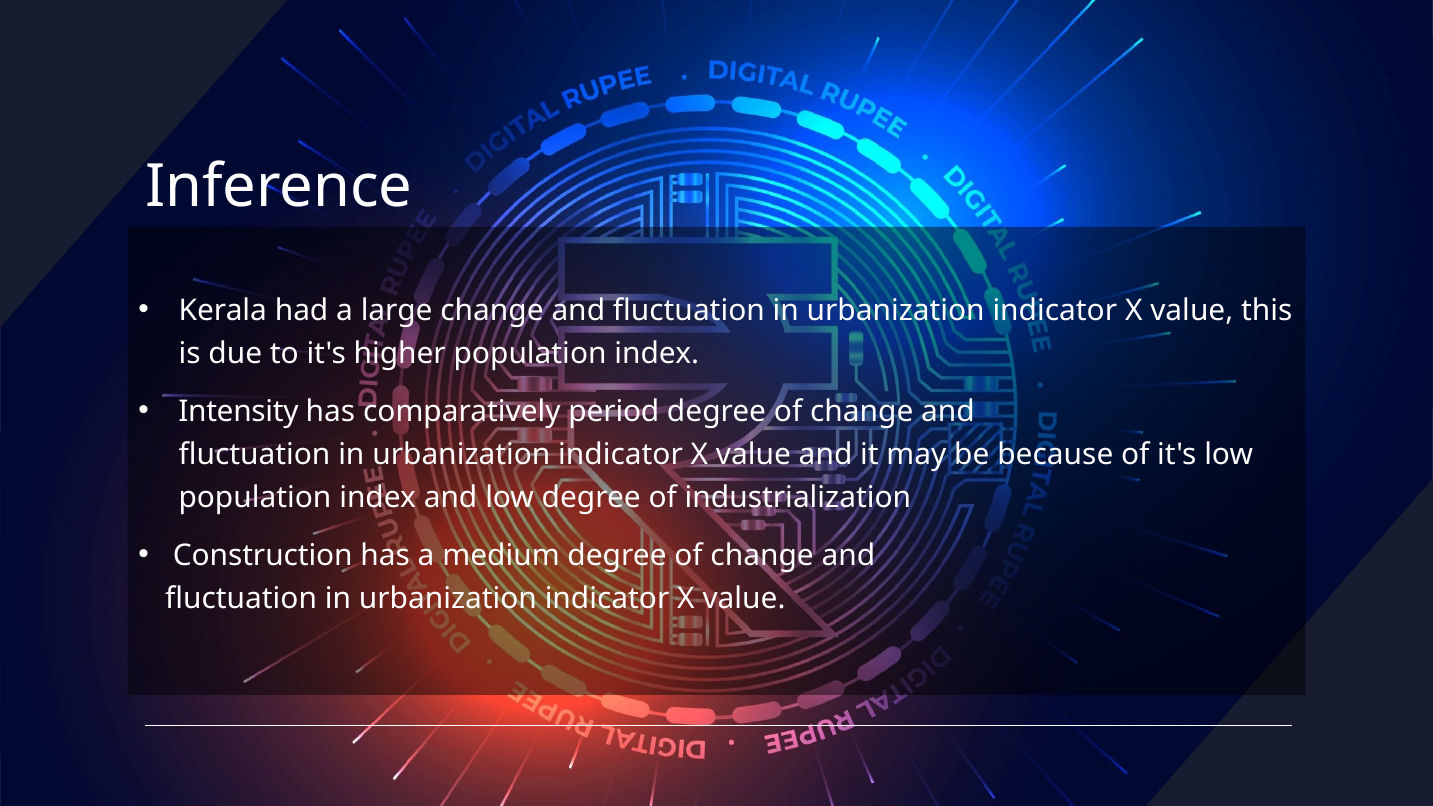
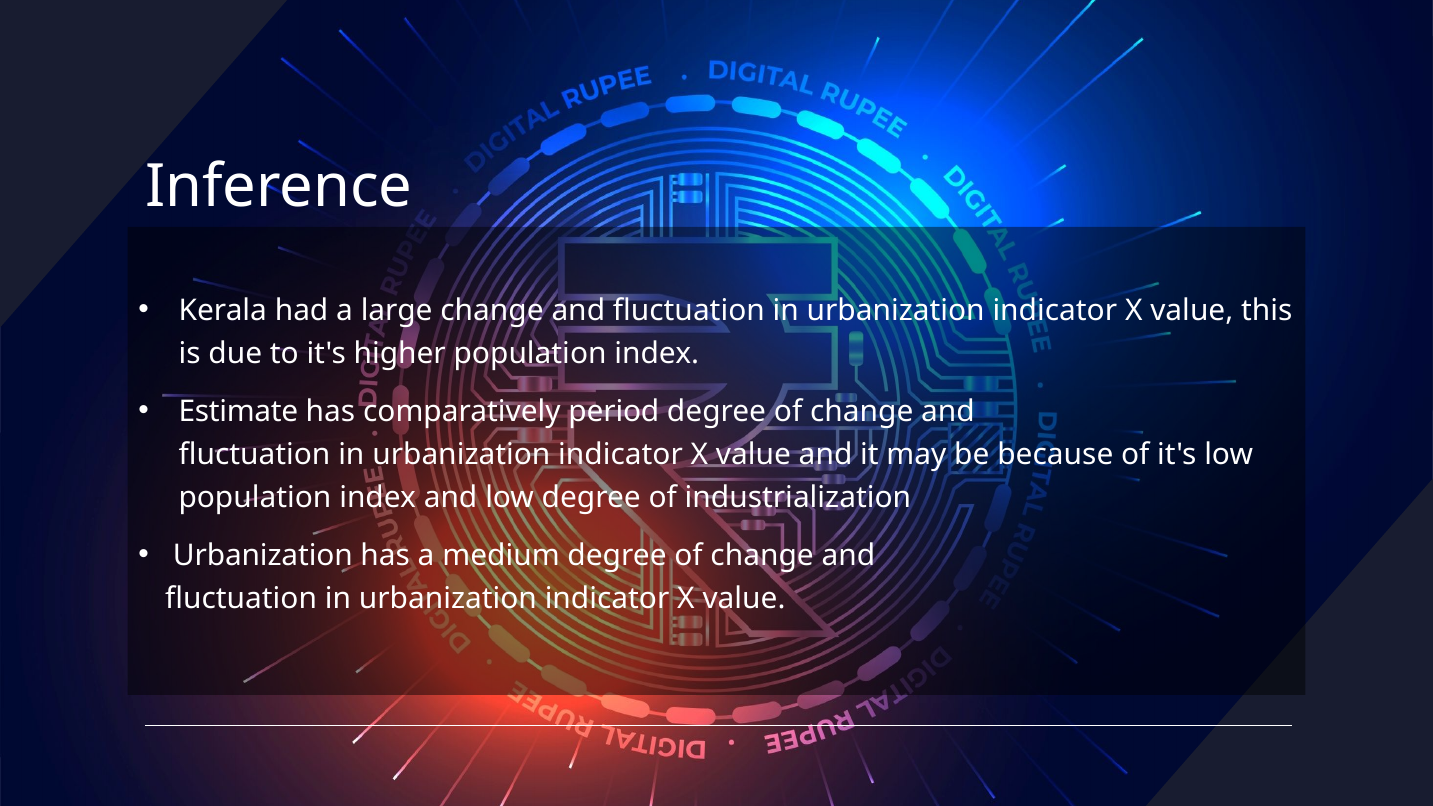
Intensity: Intensity -> Estimate (238, 411)
Construction: Construction -> Urbanization (263, 555)
